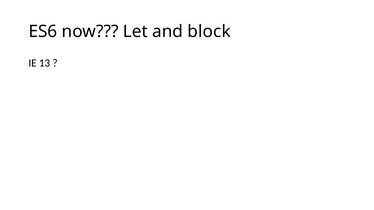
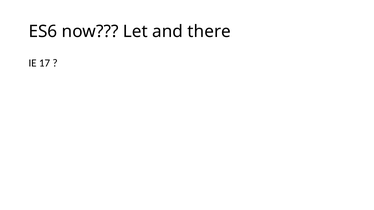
block: block -> there (209, 31)
13: 13 -> 17 (45, 63)
